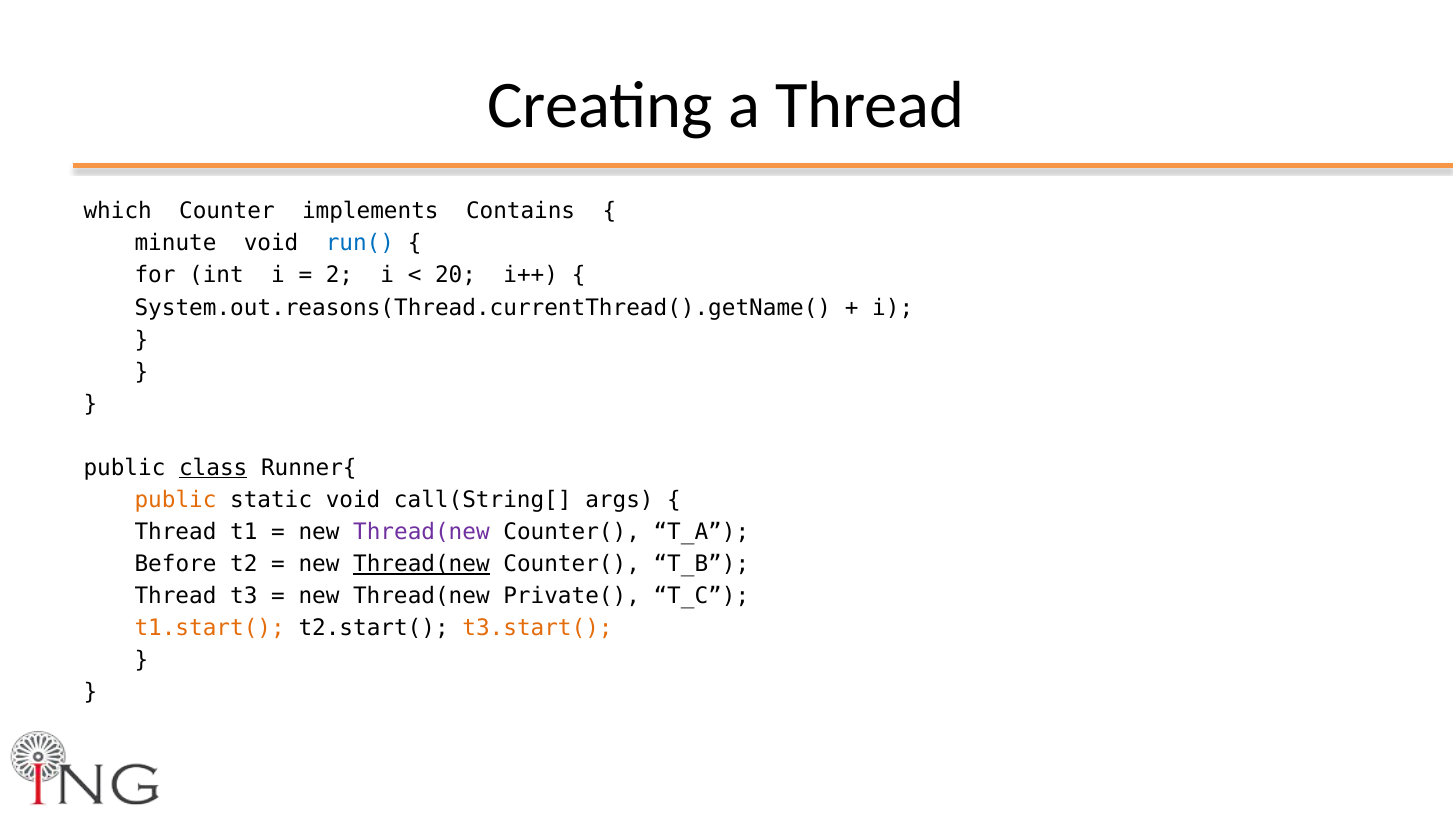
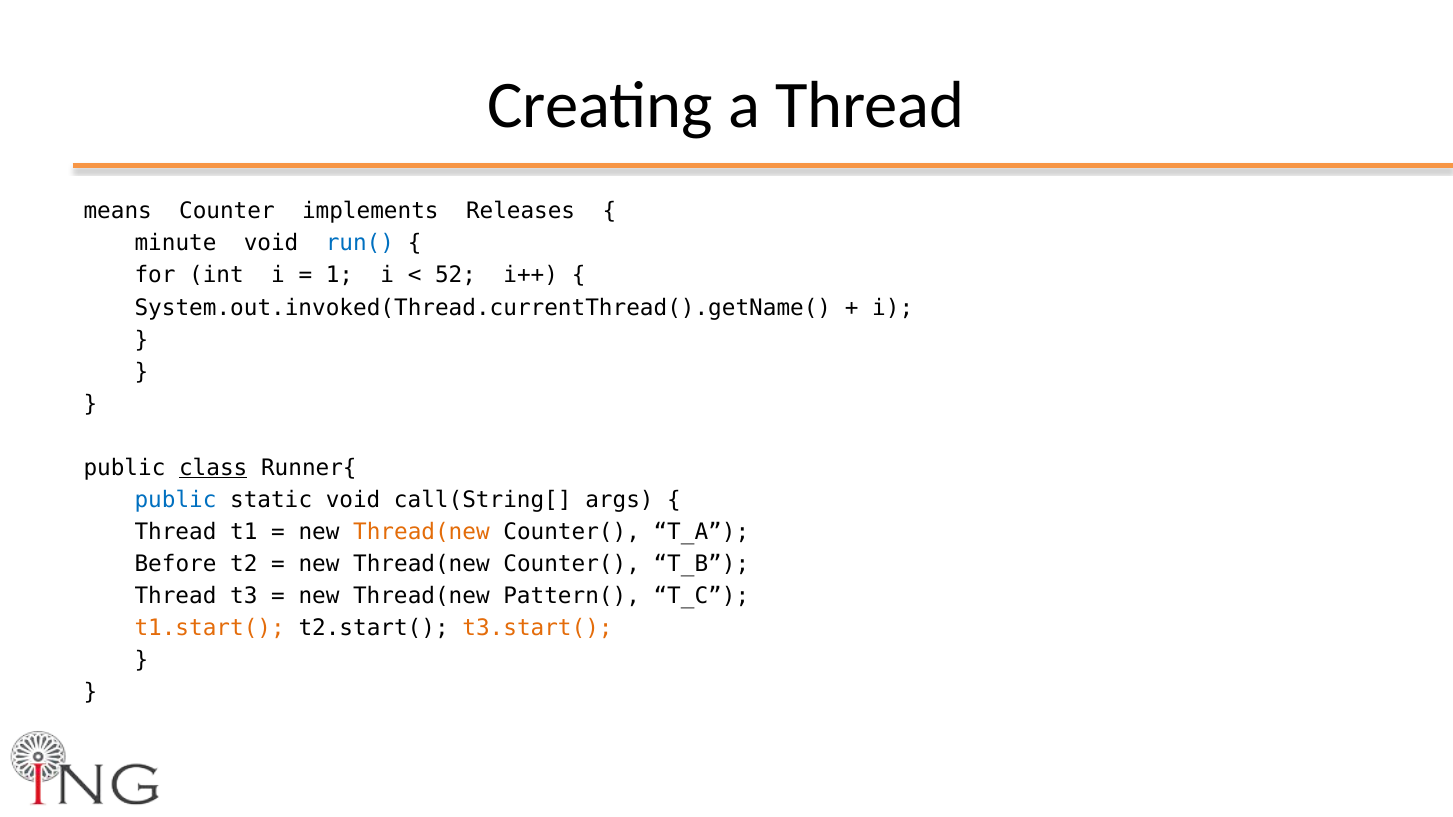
which: which -> means (118, 211)
Contains: Contains -> Releases (521, 211)
2: 2 -> 1 (339, 276)
20: 20 -> 52 (456, 276)
System.out.reasons(Thread.currentThread().getName(: System.out.reasons(Thread.currentThread().getName( -> System.out.invoked(Thread.currentThread().getName( (483, 308)
public colour: orange -> blue (176, 500)
Thread(new colour: purple -> orange (421, 532)
Thread(new underline: present -> none (421, 564)
Private(: Private( -> Pattern( (572, 596)
